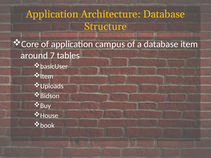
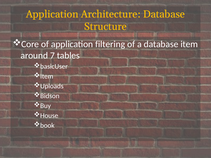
campus: campus -> filtering (110, 44)
